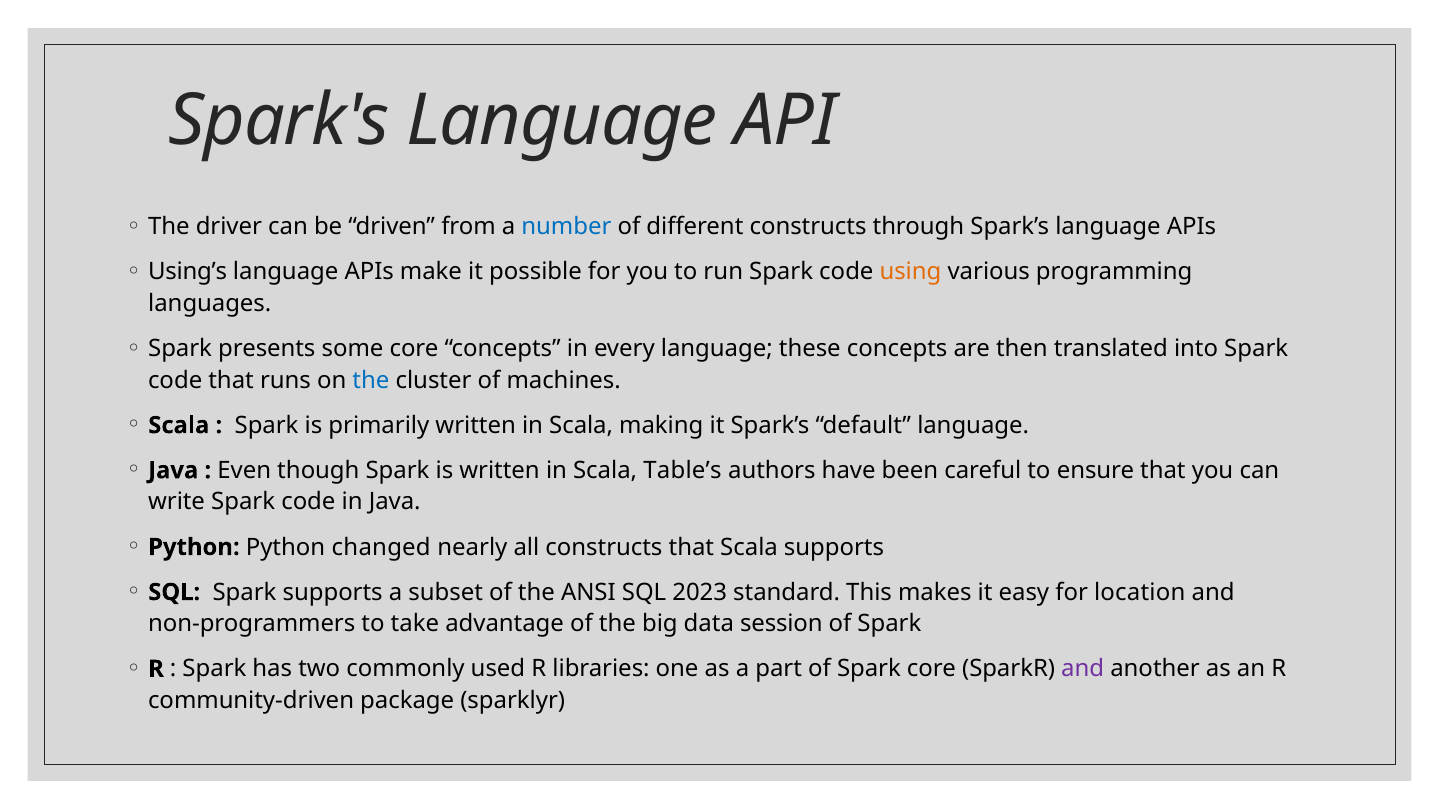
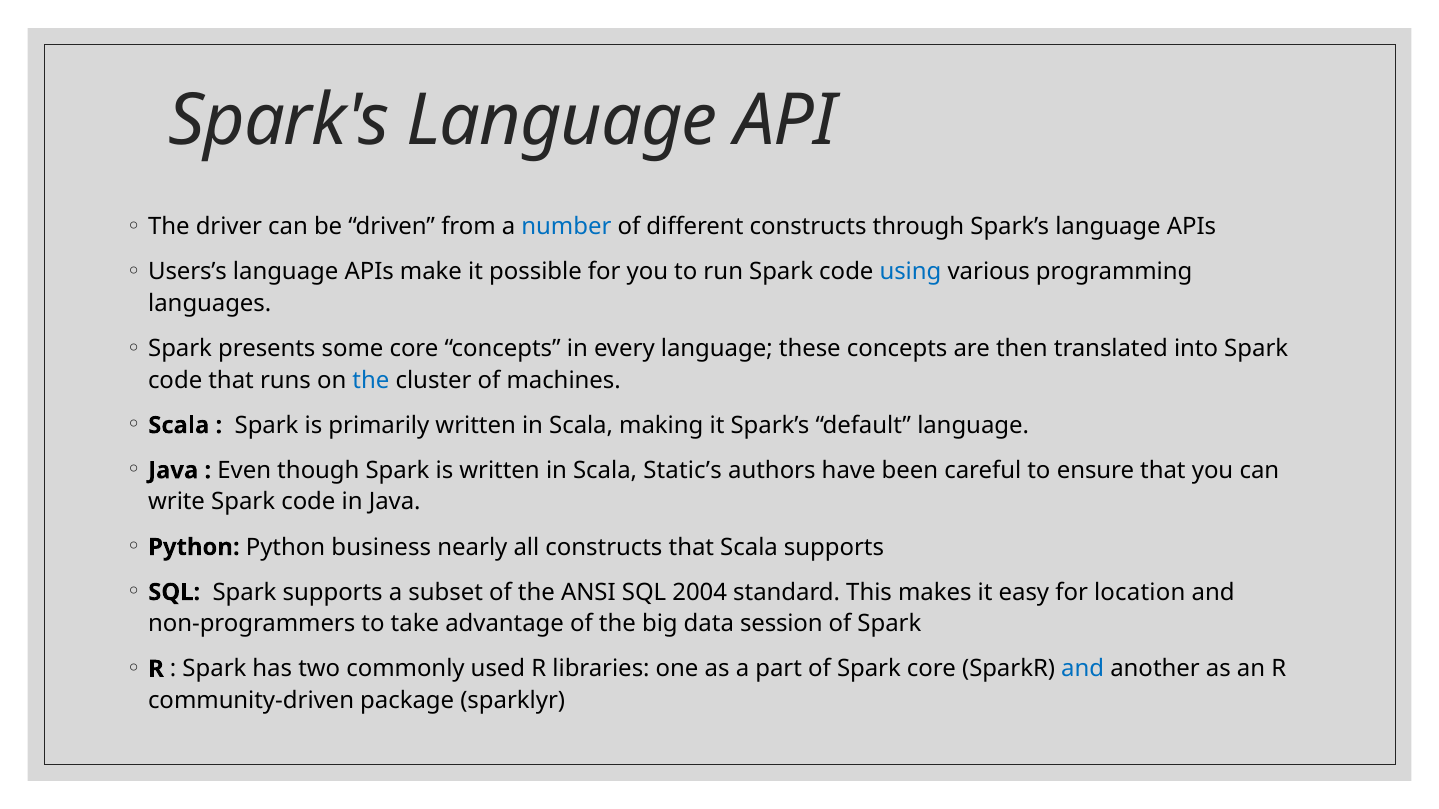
Using’s: Using’s -> Users’s (188, 272)
using colour: orange -> blue (910, 272)
Table’s: Table’s -> Static’s (683, 471)
changed: changed -> business (381, 547)
2023: 2023 -> 2004 (700, 593)
and colour: purple -> blue (1083, 669)
